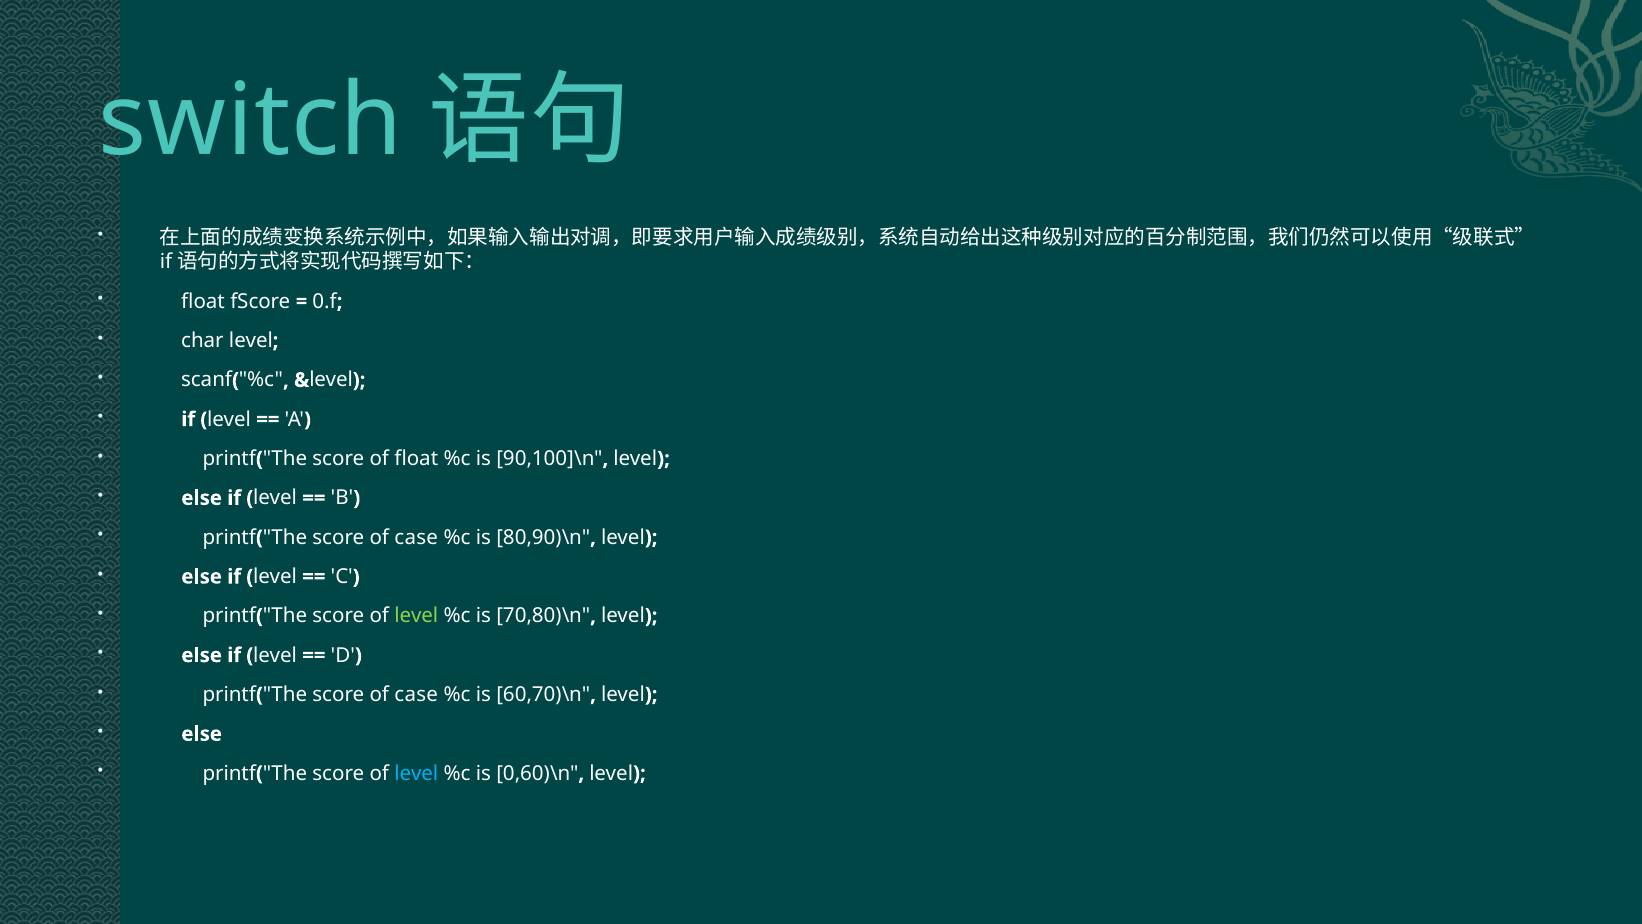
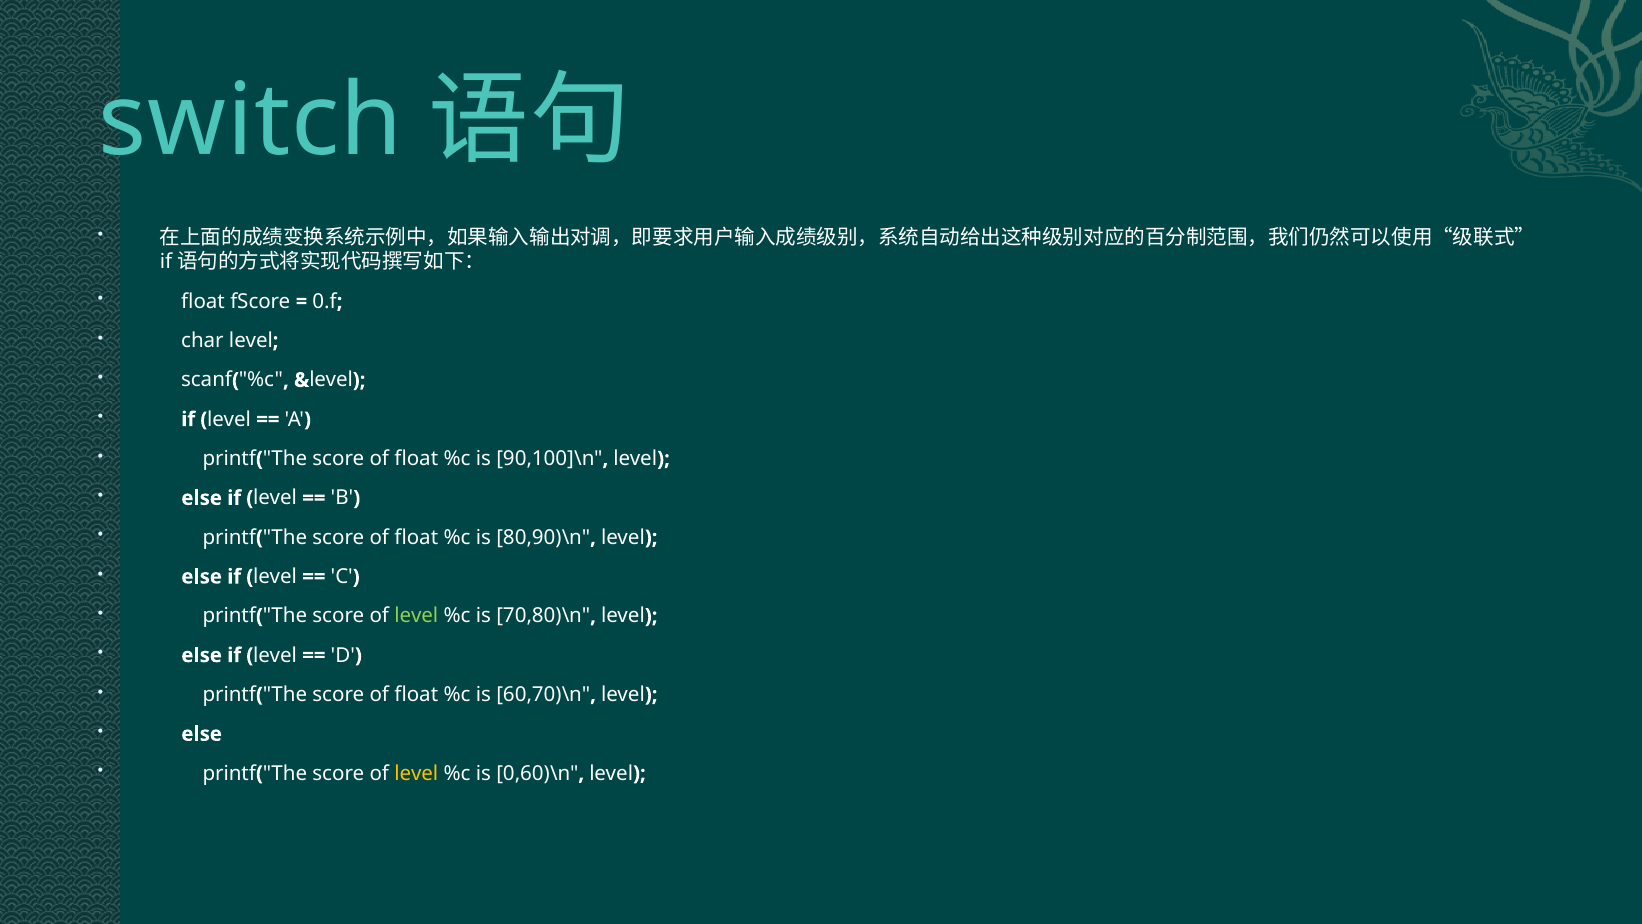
case: case -> float (416, 537)
case: case -> float (416, 694)
level colour: light blue -> yellow (416, 773)
